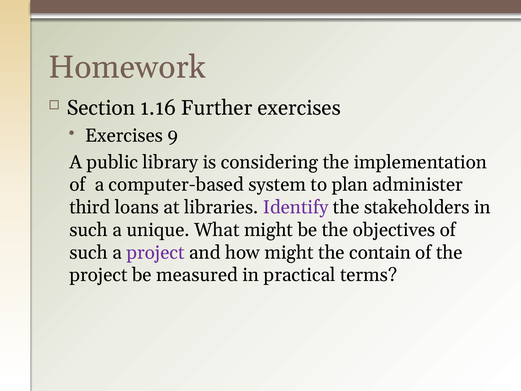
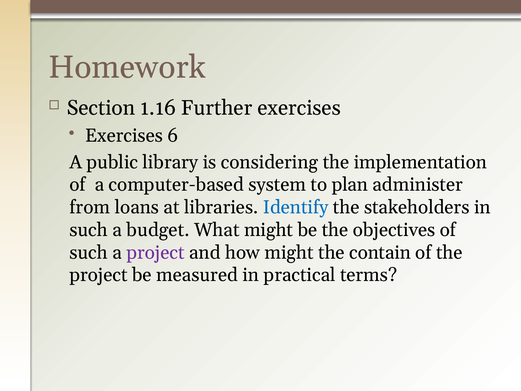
9: 9 -> 6 (173, 136)
third: third -> from (90, 207)
Identify colour: purple -> blue (296, 207)
unique: unique -> budget (158, 230)
